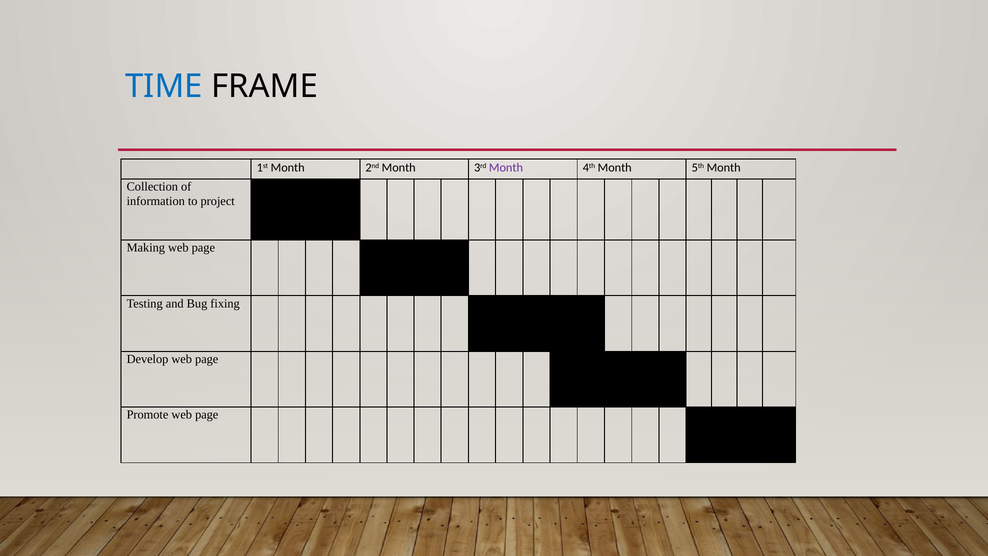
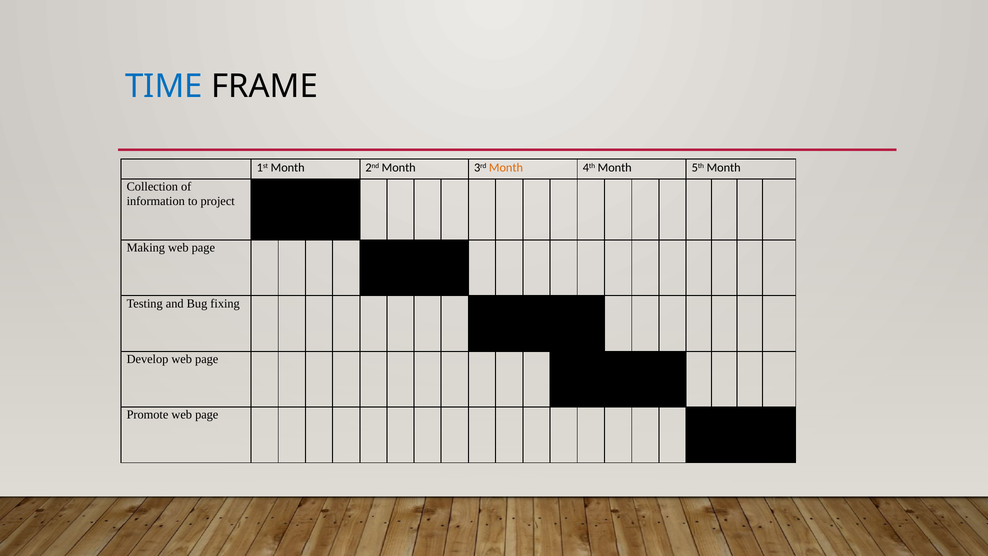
Month colour: purple -> orange (506, 168)
